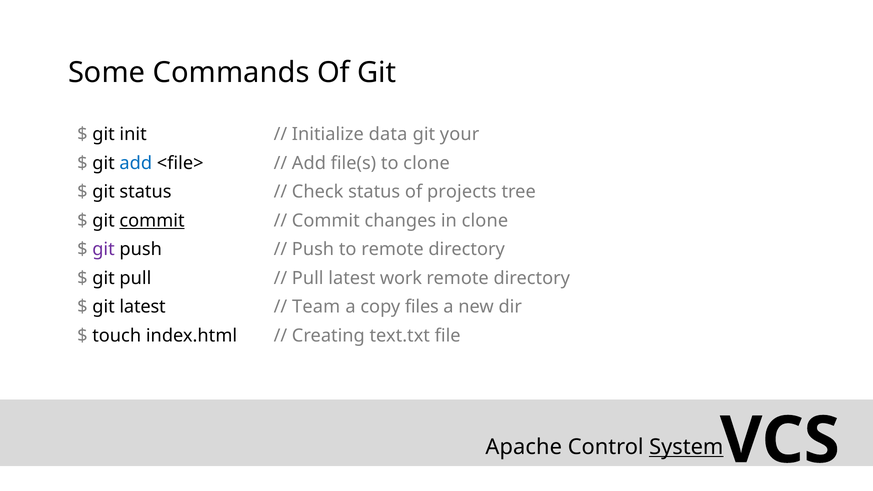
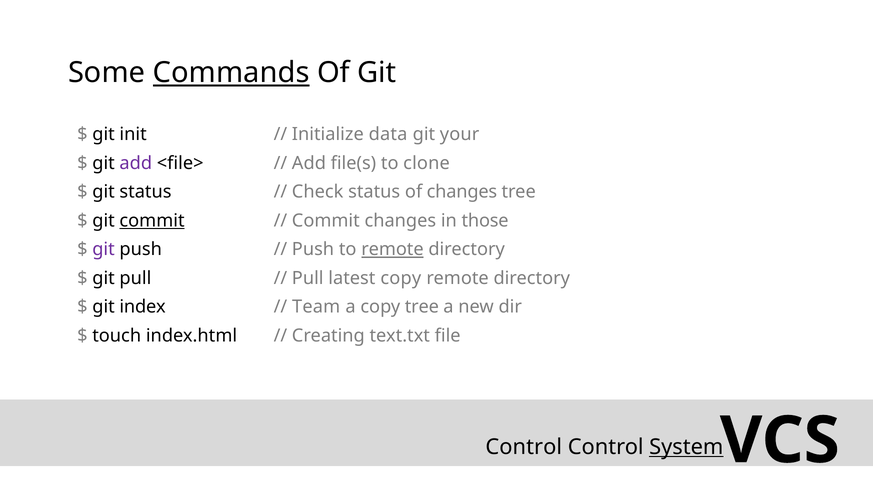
Commands underline: none -> present (231, 73)
add colour: blue -> purple (136, 163)
of projects: projects -> changes (462, 192)
in clone: clone -> those (485, 221)
remote underline: none -> present (392, 249)
latest work: work -> copy (401, 278)
git latest: latest -> index (143, 307)
copy files: files -> tree (422, 307)
Apache: Apache -> Control (524, 447)
